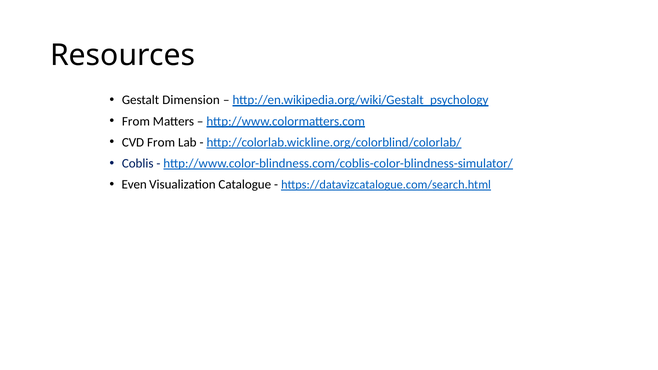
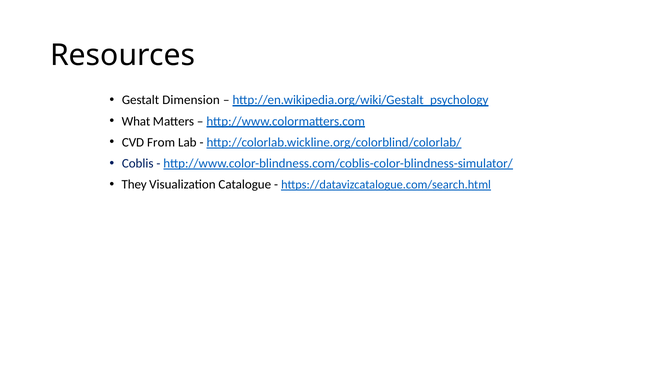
From: From -> What (136, 121)
Even: Even -> They (134, 184)
